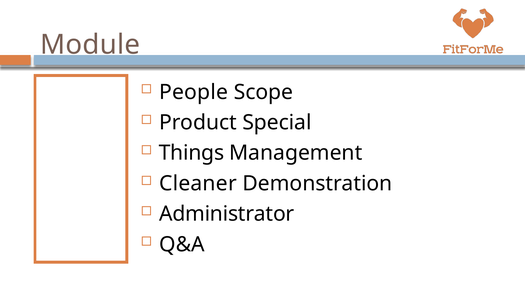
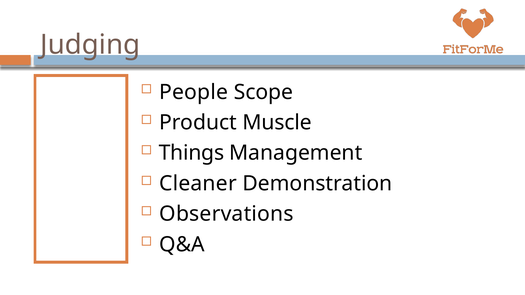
Module: Module -> Judging (90, 45)
Special: Special -> Muscle (277, 123)
Administrator: Administrator -> Observations (226, 214)
